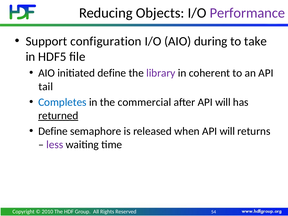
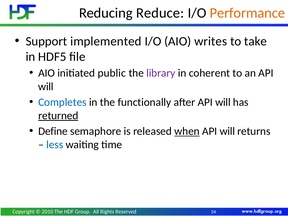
Objects: Objects -> Reduce (160, 13)
Performance colour: purple -> orange (247, 13)
configuration: configuration -> implemented (106, 41)
during: during -> writes (211, 41)
initiated define: define -> public (112, 73)
tail: tail -> will (46, 87)
commercial: commercial -> functionally (144, 102)
when underline: none -> present (187, 131)
less colour: purple -> blue (55, 145)
